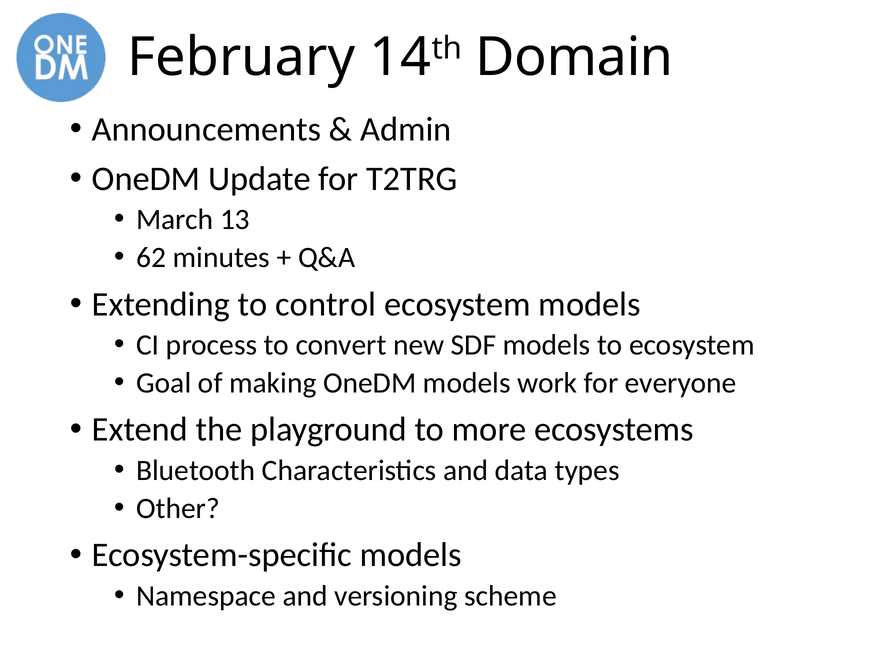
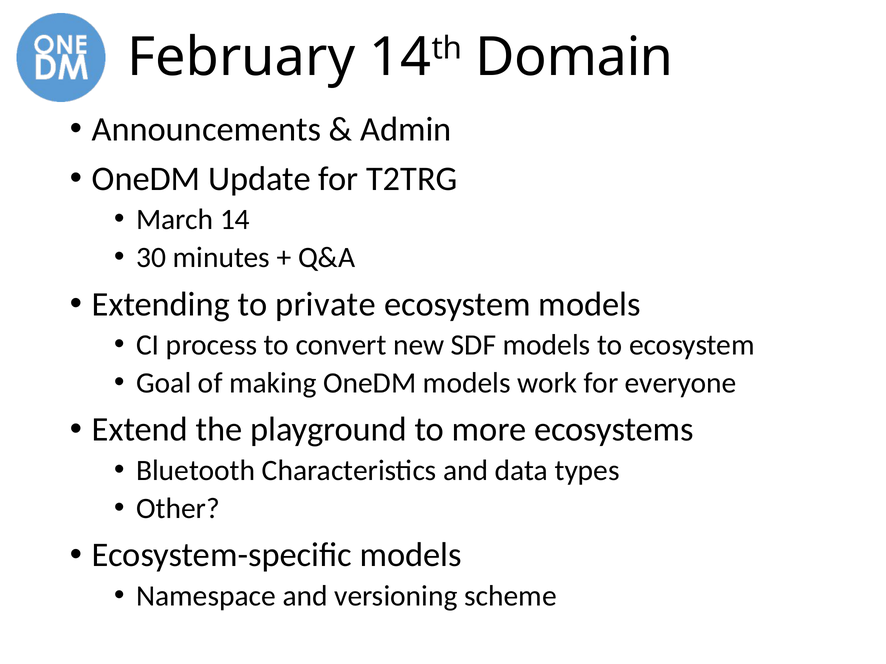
13: 13 -> 14 (235, 220)
62: 62 -> 30 (151, 258)
control: control -> private (326, 304)
